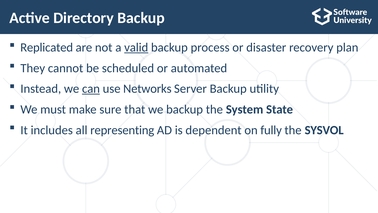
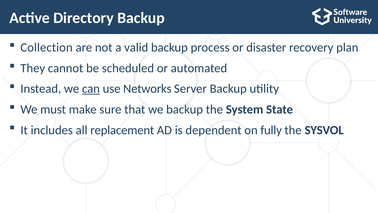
Replicated: Replicated -> Collection (47, 47)
valid underline: present -> none (136, 47)
representing: representing -> replacement (122, 130)
